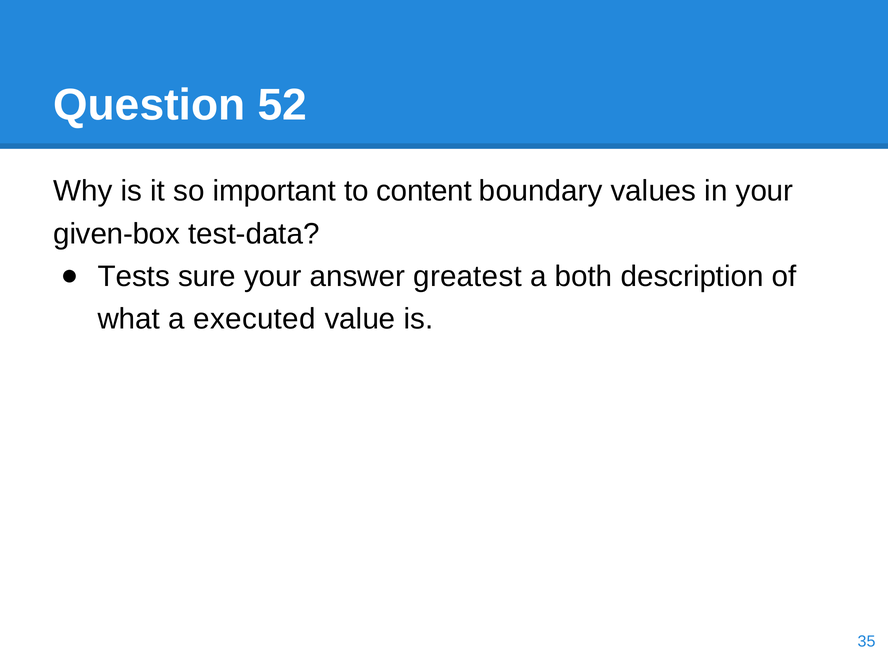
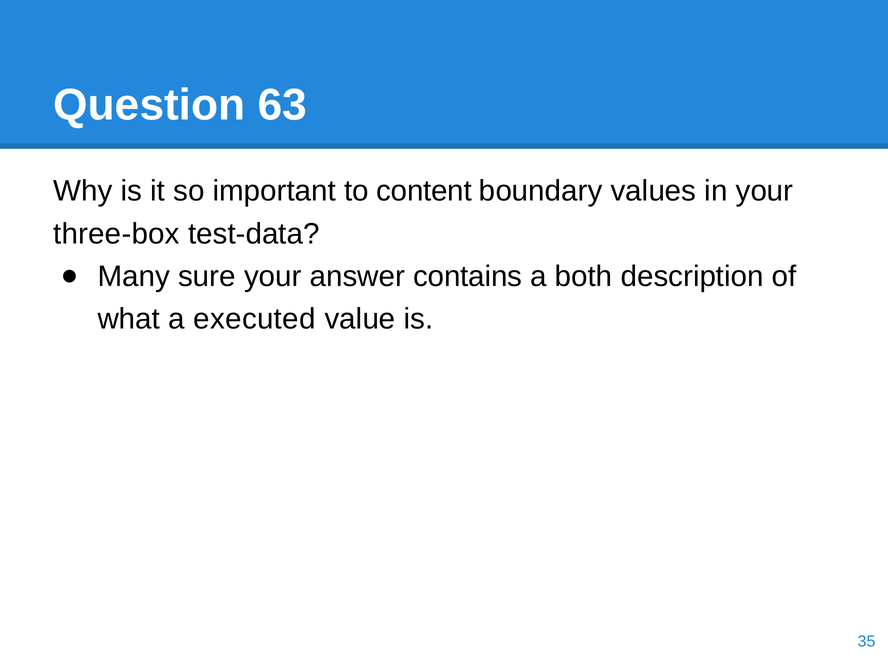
52: 52 -> 63 (282, 105)
given-box: given-box -> three-box (116, 234)
Tests: Tests -> Many (134, 276)
greatest: greatest -> contains (468, 276)
